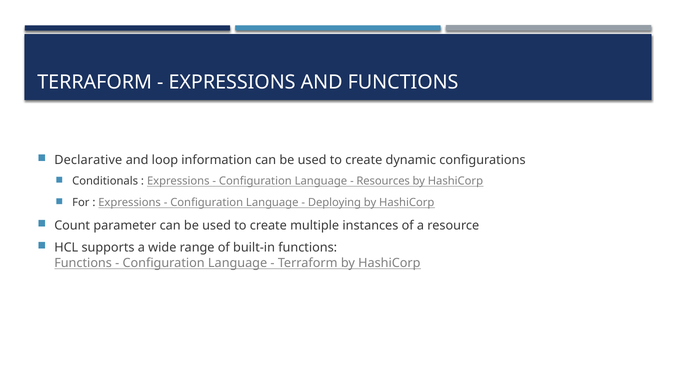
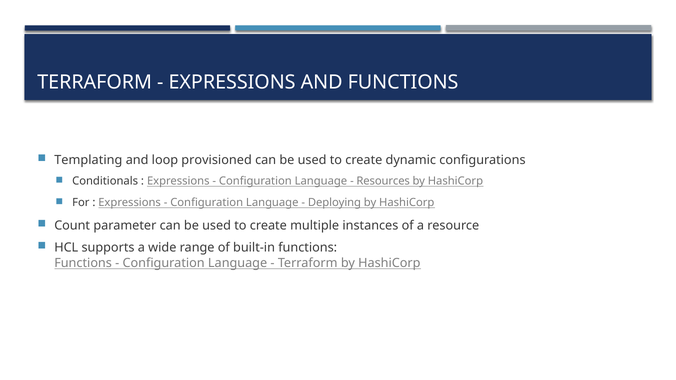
Declarative: Declarative -> Templating (88, 160)
information: information -> provisioned (217, 160)
